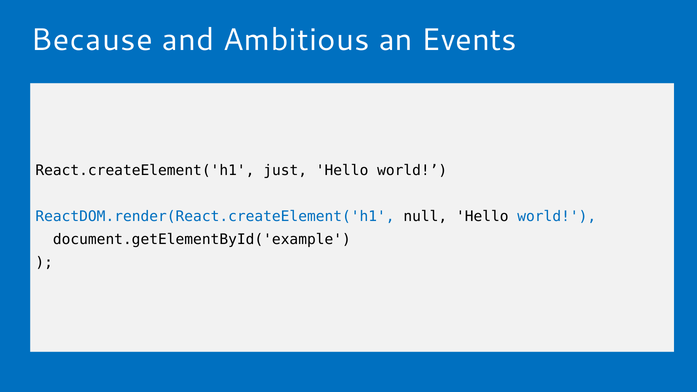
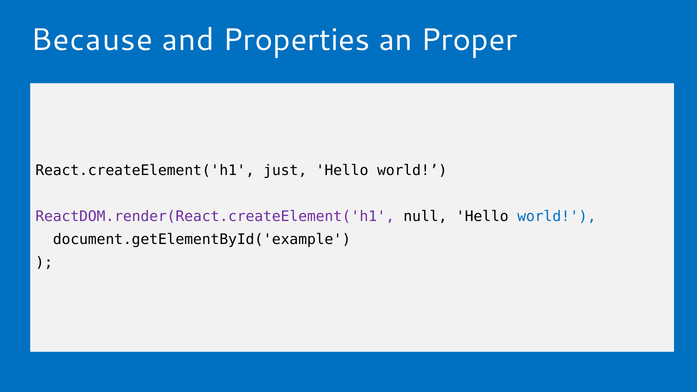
Ambitious: Ambitious -> Properties (296, 40)
Events: Events -> Proper (469, 40)
ReactDOM.render(React.createElement('h1 colour: blue -> purple (215, 217)
